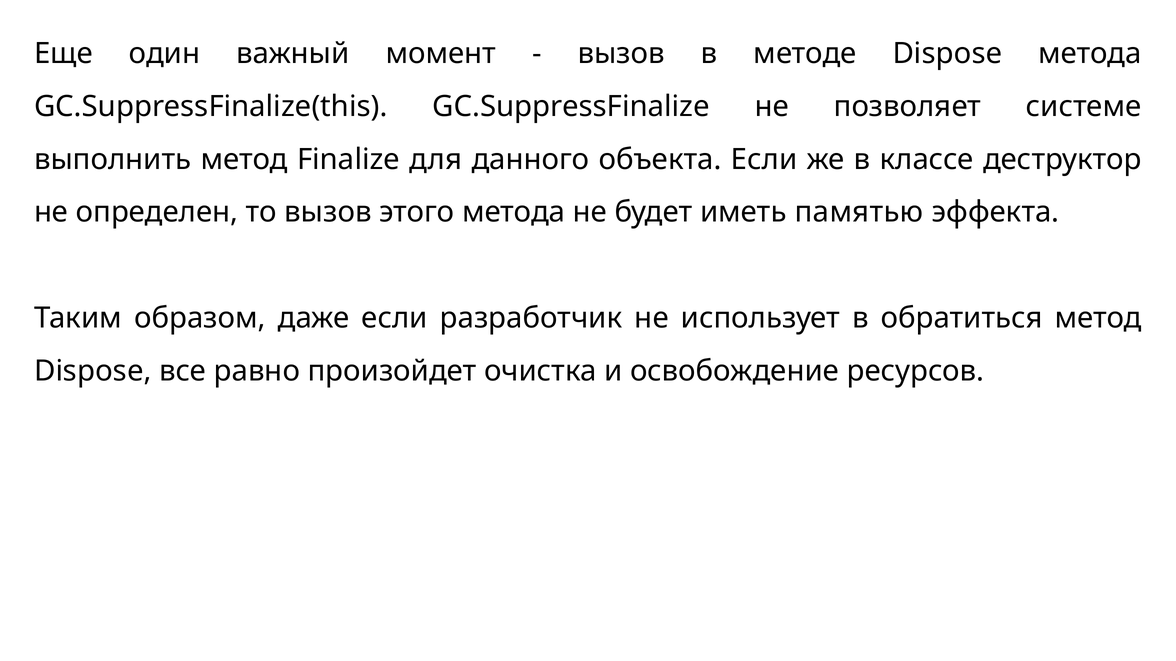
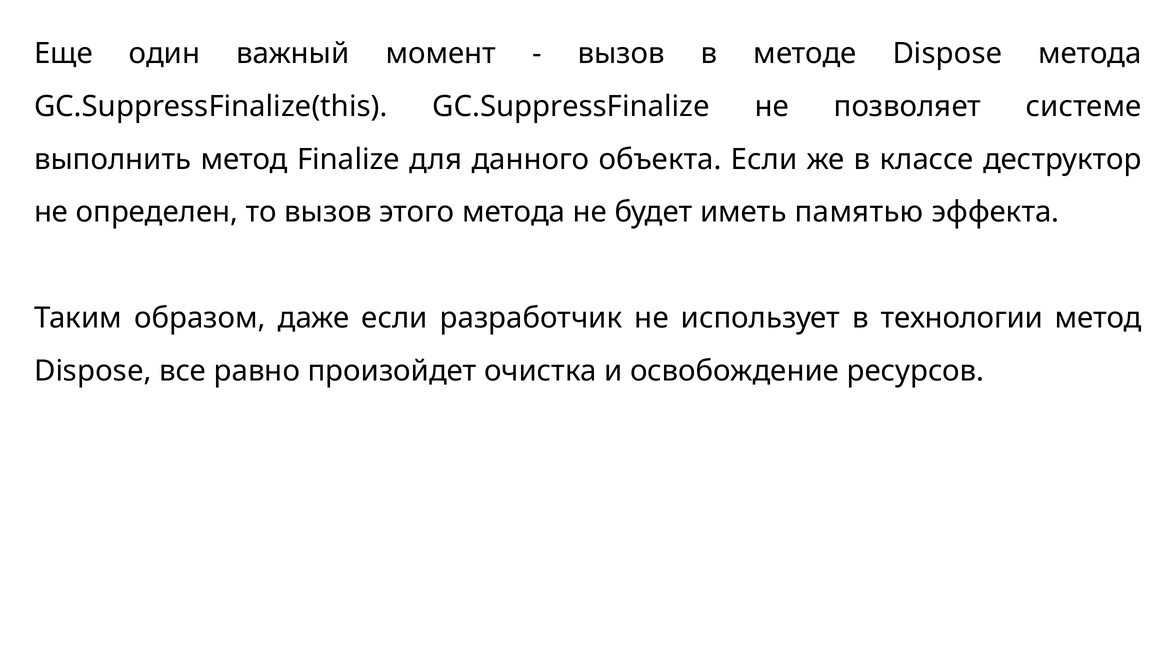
обратиться: обратиться -> технологии (962, 318)
